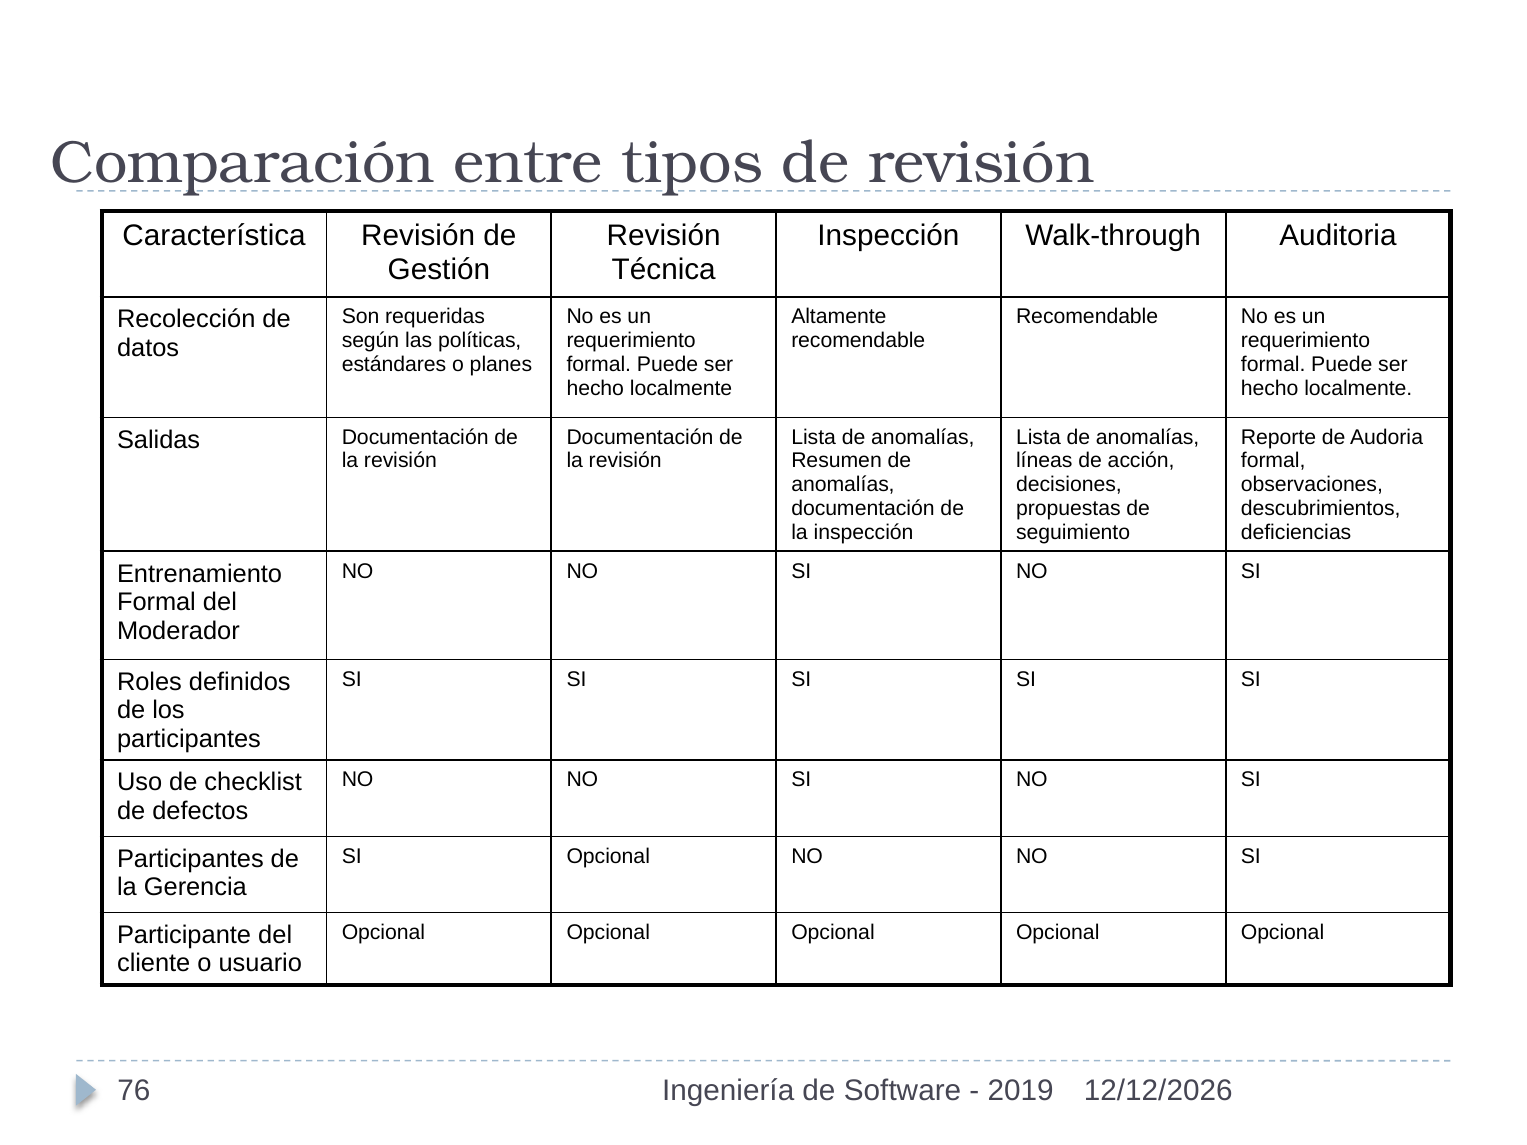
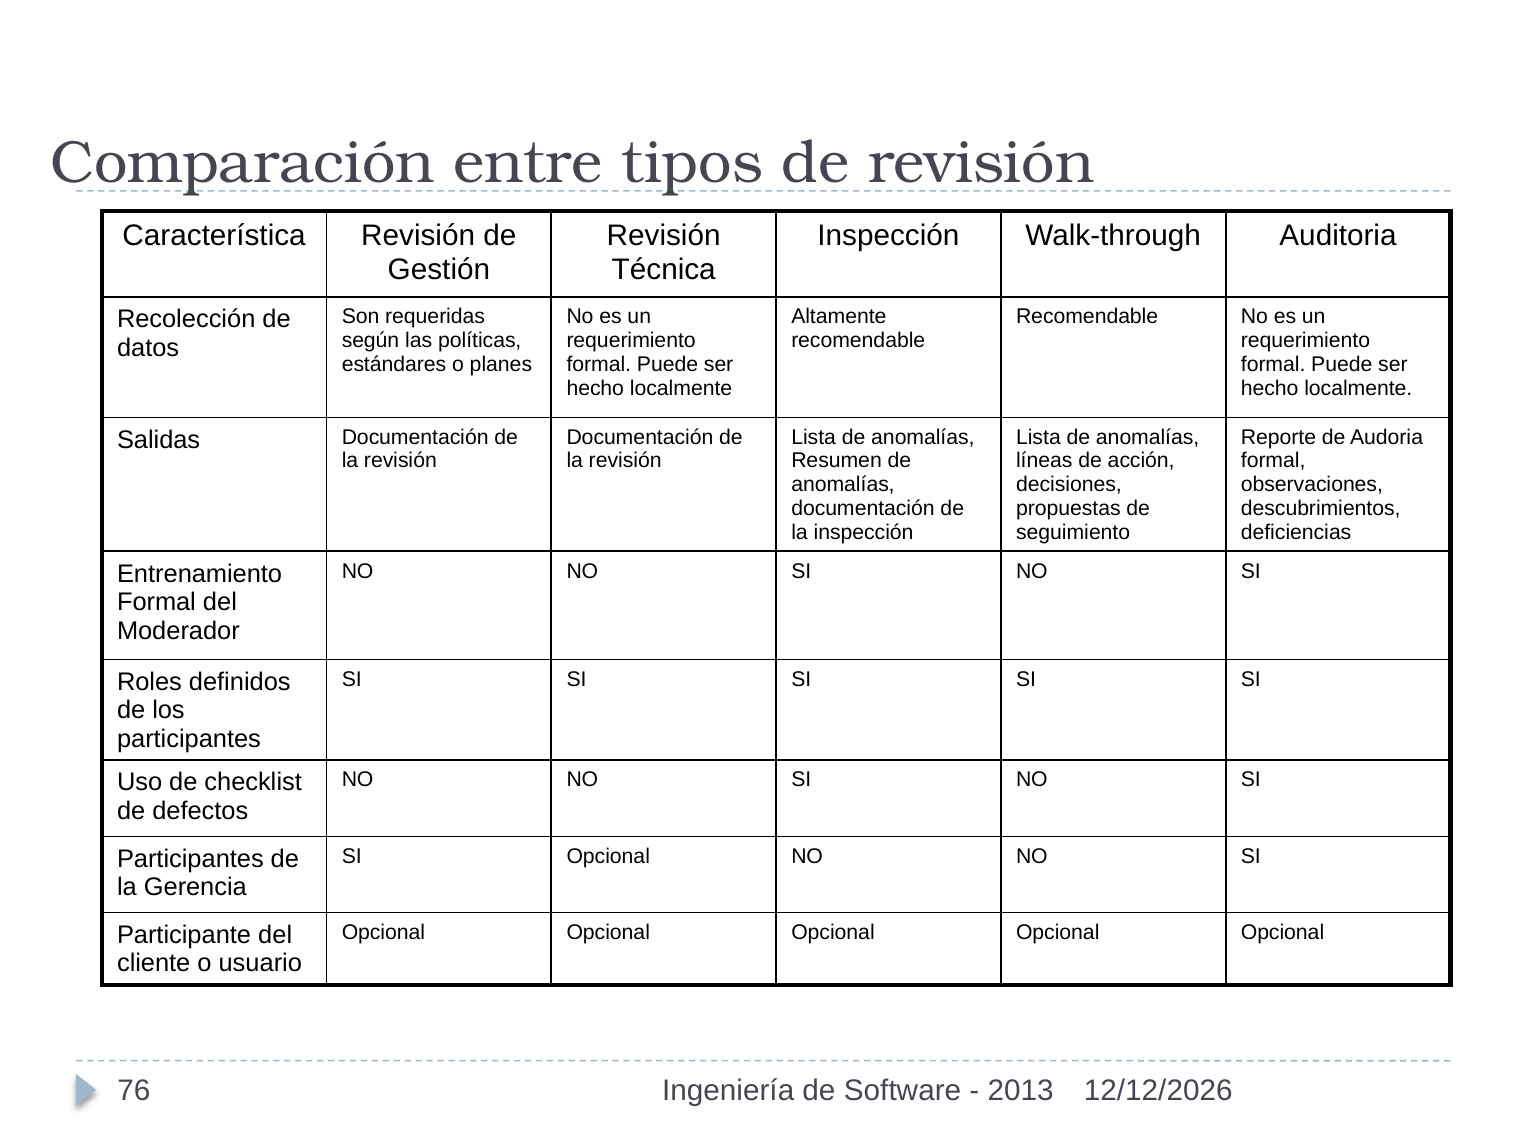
2019: 2019 -> 2013 (1021, 1091)
